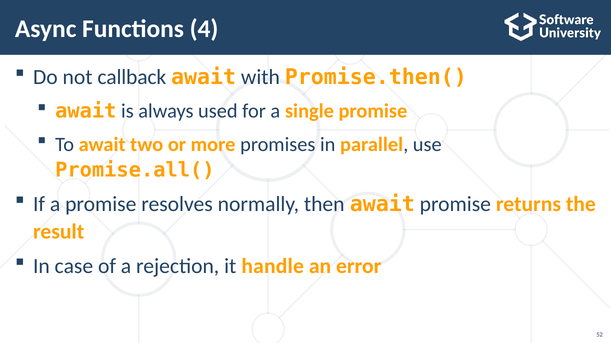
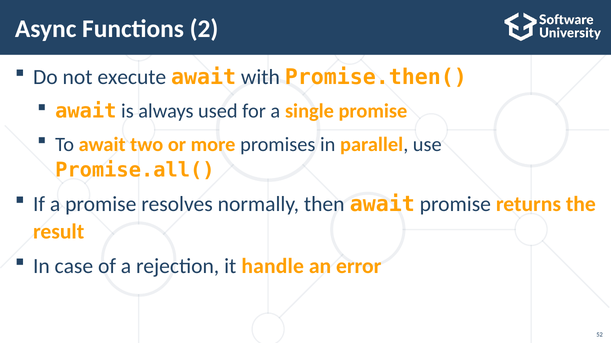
4: 4 -> 2 (204, 29)
callback: callback -> execute (132, 78)
